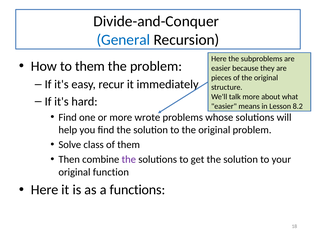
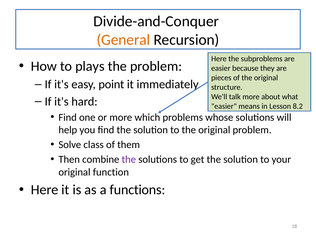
General colour: blue -> orange (123, 40)
to them: them -> plays (90, 66)
recur: recur -> point (111, 84)
wrote: wrote -> which (147, 117)
